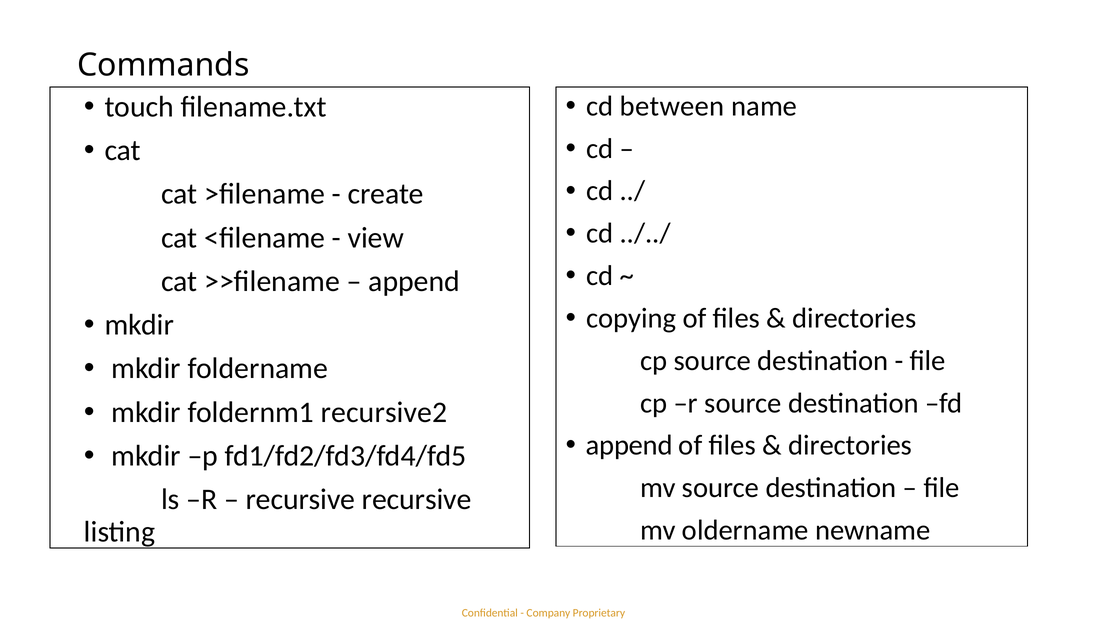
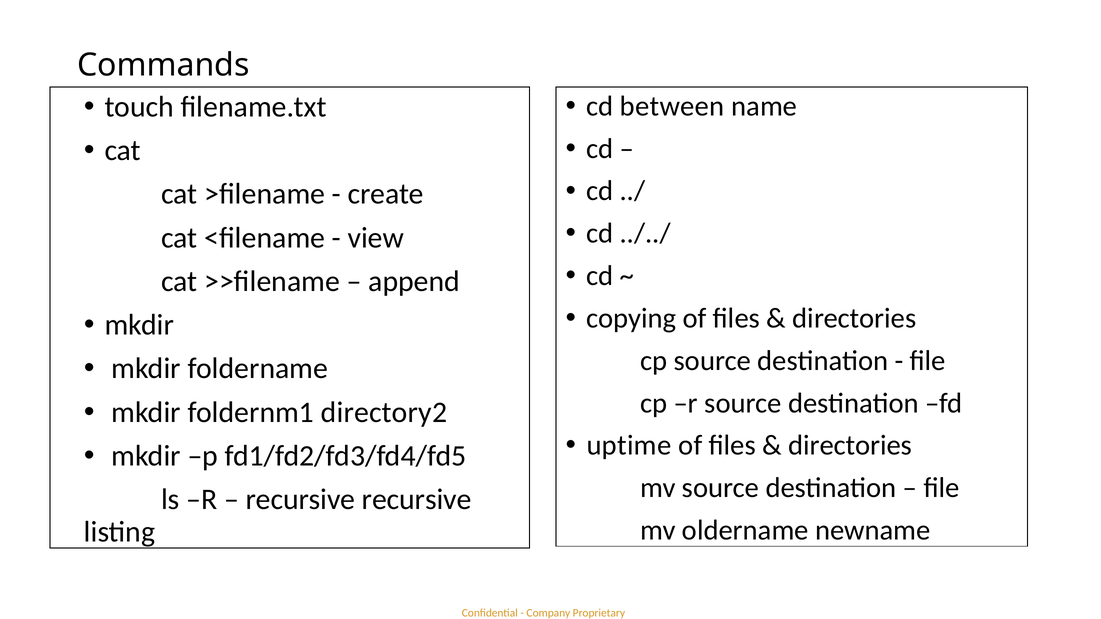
recursive2: recursive2 -> directory2 (384, 412)
append: append -> uptime (629, 446)
